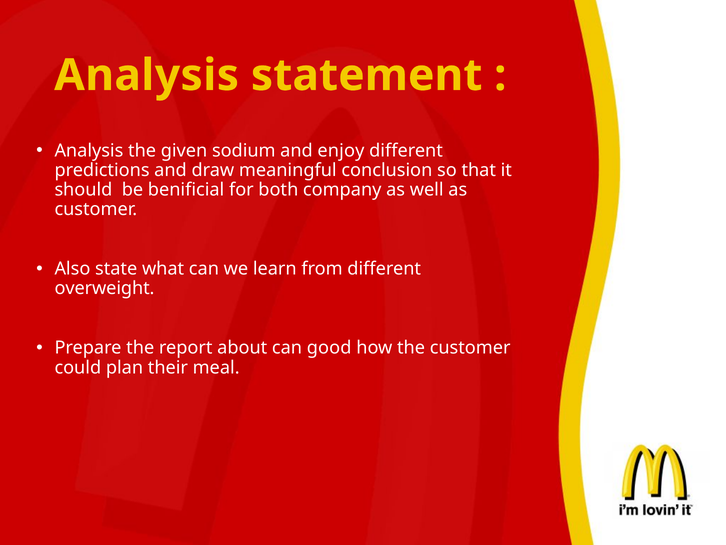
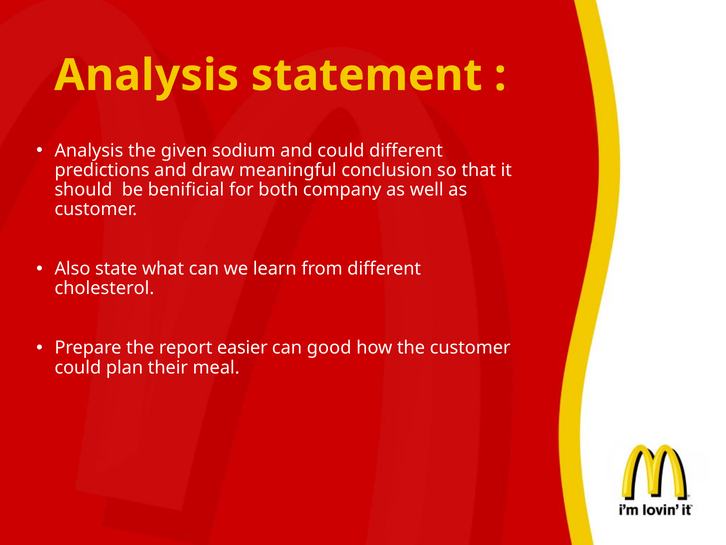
and enjoy: enjoy -> could (341, 150)
overweight: overweight -> cholesterol (104, 288)
about: about -> easier (242, 348)
